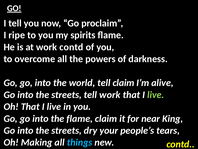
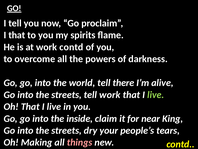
I ripe: ripe -> that (17, 35)
tell claim: claim -> there (123, 83)
the flame: flame -> inside (80, 118)
things colour: light blue -> pink (80, 142)
